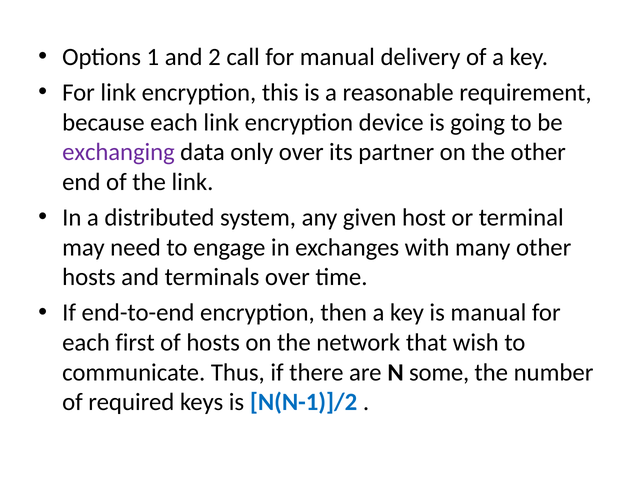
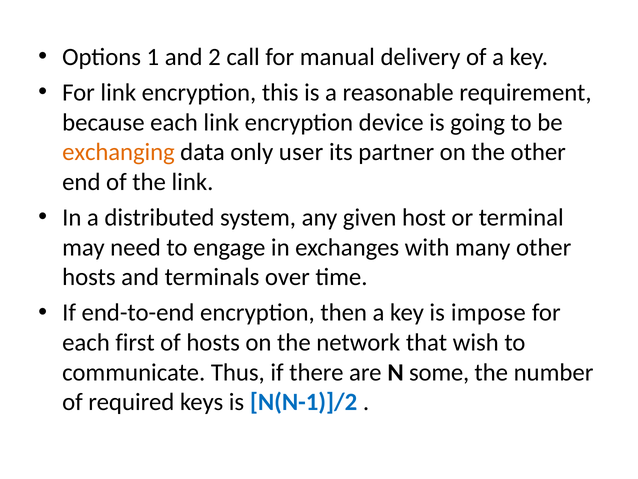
exchanging colour: purple -> orange (118, 152)
only over: over -> user (301, 152)
is manual: manual -> impose (488, 312)
